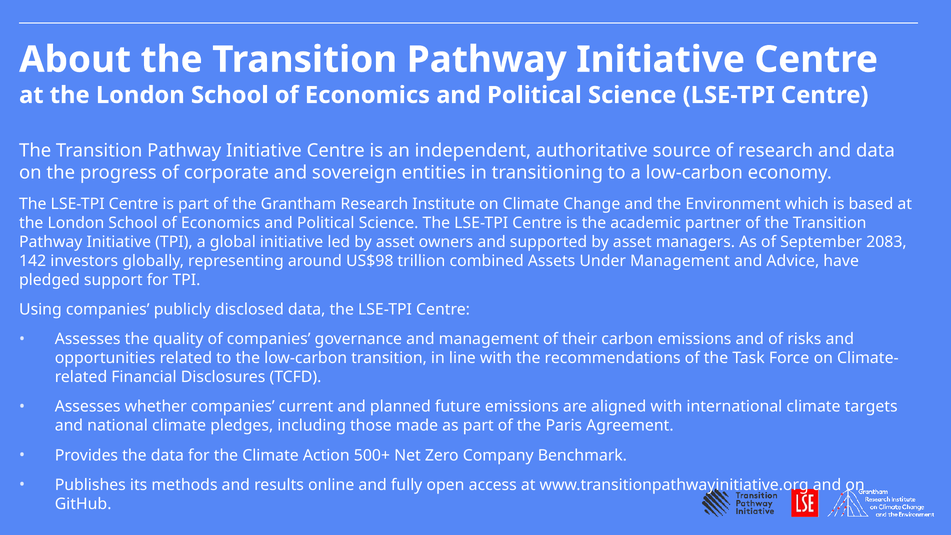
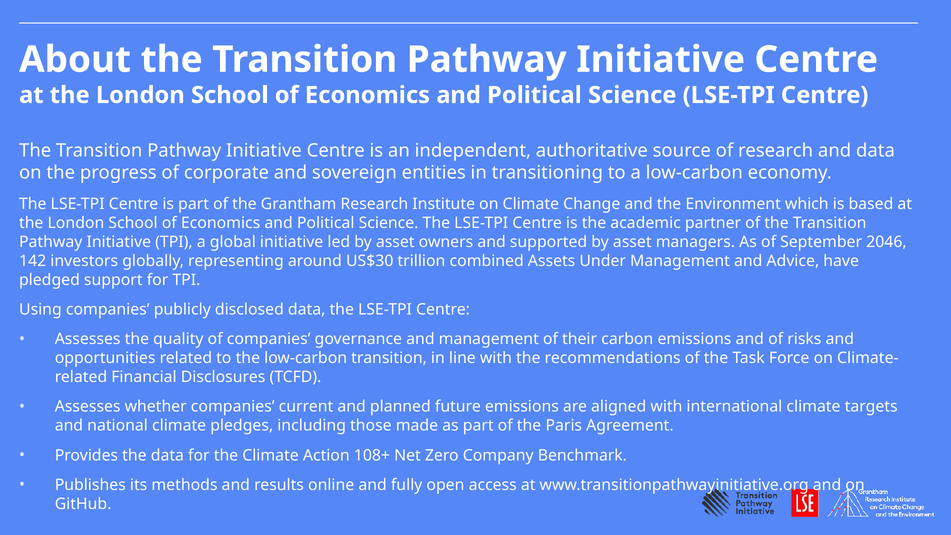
2083: 2083 -> 2046 (886, 242)
US$98: US$98 -> US$30 (370, 261)
500+: 500+ -> 108+ (372, 455)
